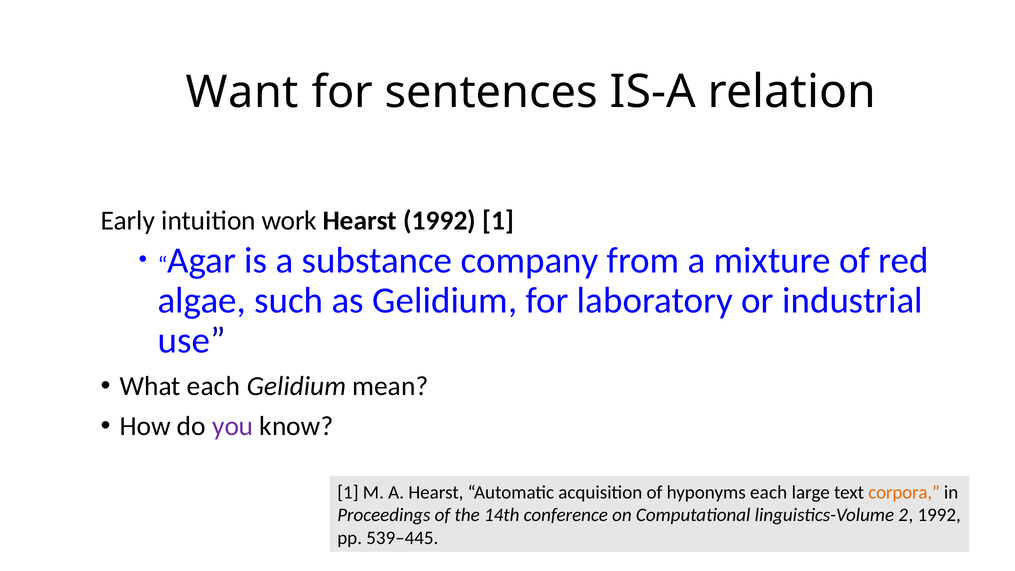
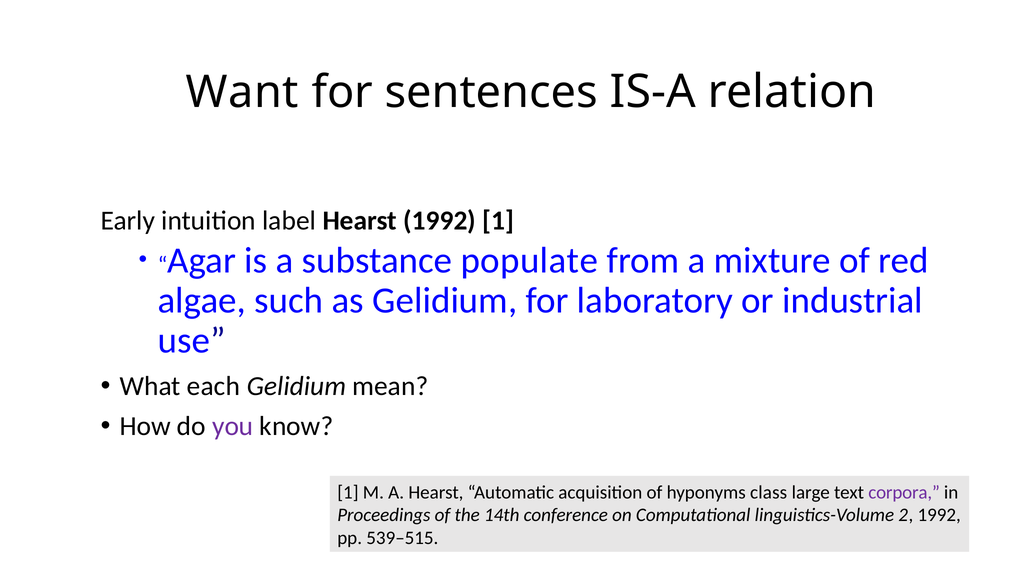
work: work -> label (289, 221)
company: company -> populate (529, 261)
hyponyms each: each -> class (769, 492)
corpora colour: orange -> purple (904, 492)
539–445: 539–445 -> 539–515 (402, 538)
